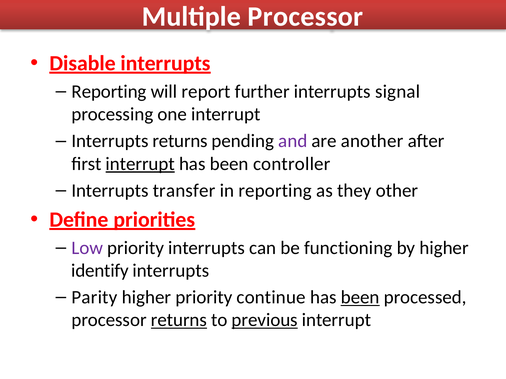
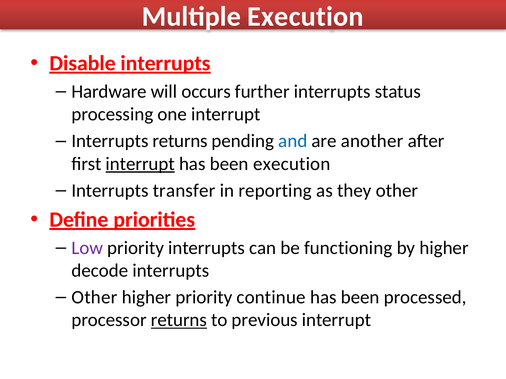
Multiple Processor: Processor -> Execution (305, 17)
Reporting: Reporting -> Hardware (109, 92)
report: report -> occurs (206, 92)
signal: signal -> status (398, 92)
and colour: purple -> blue (293, 141)
been controller: controller -> execution (292, 164)
identify: identify -> decode (100, 271)
Parity: Parity -> Other (94, 298)
been underline: present -> none (360, 298)
previous underline: present -> none (265, 320)
